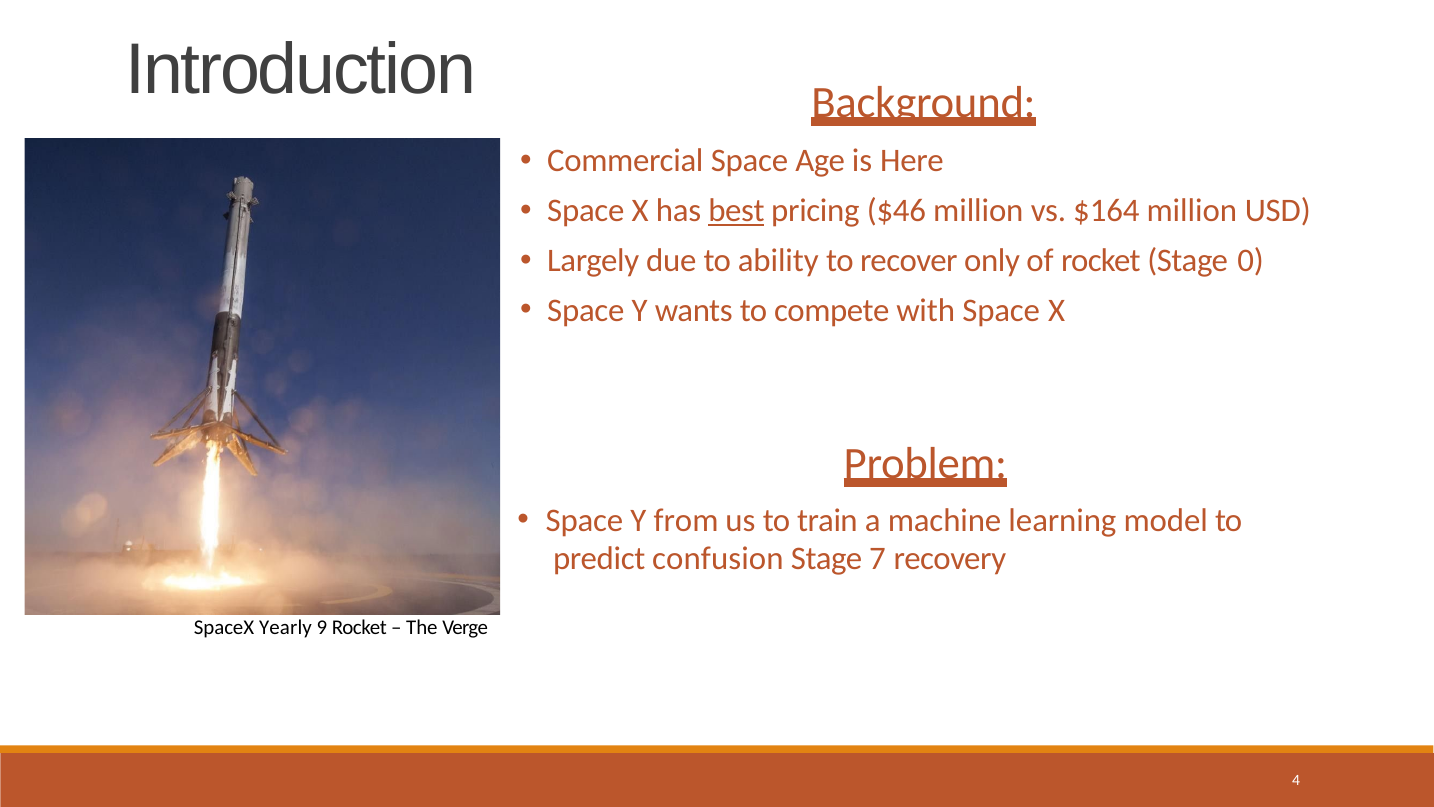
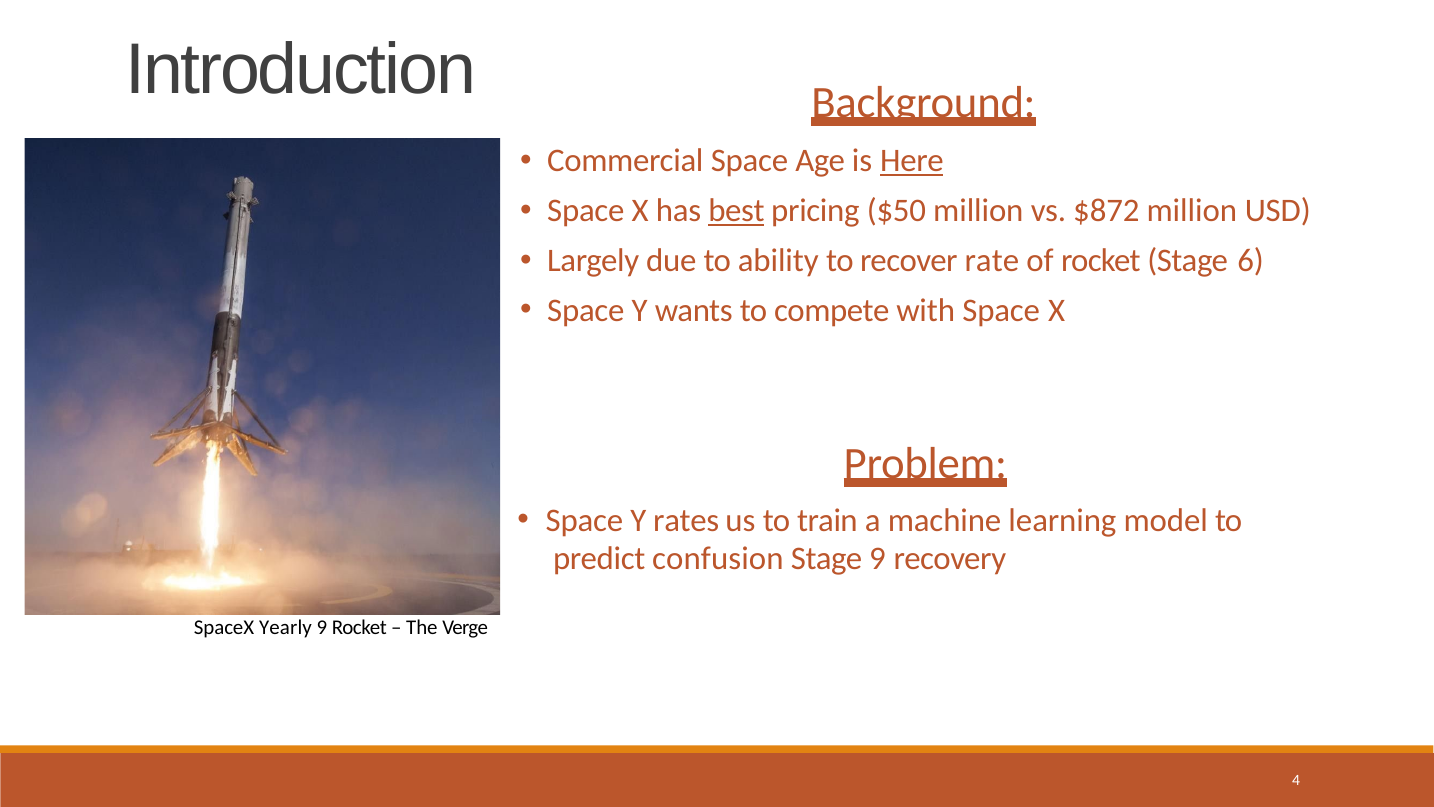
Here underline: none -> present (912, 161)
$46: $46 -> $50 (896, 211)
$164: $164 -> $872 (1106, 211)
only: only -> rate (992, 261)
0: 0 -> 6 (1251, 261)
from: from -> rates (686, 520)
Stage 7: 7 -> 9 (878, 558)
